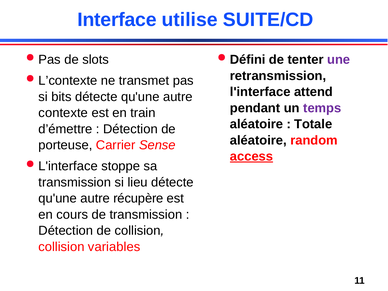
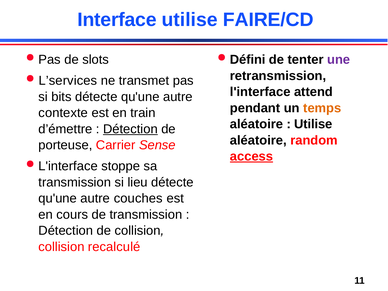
SUITE/CD: SUITE/CD -> FAIRE/CD (268, 20)
L’contexte: L’contexte -> L’services (68, 81)
temps colour: purple -> orange (322, 108)
Totale: Totale -> Utilise (313, 124)
Détection underline: none -> present (130, 129)
récupère: récupère -> couches (138, 198)
variables: variables -> recalculé (114, 247)
